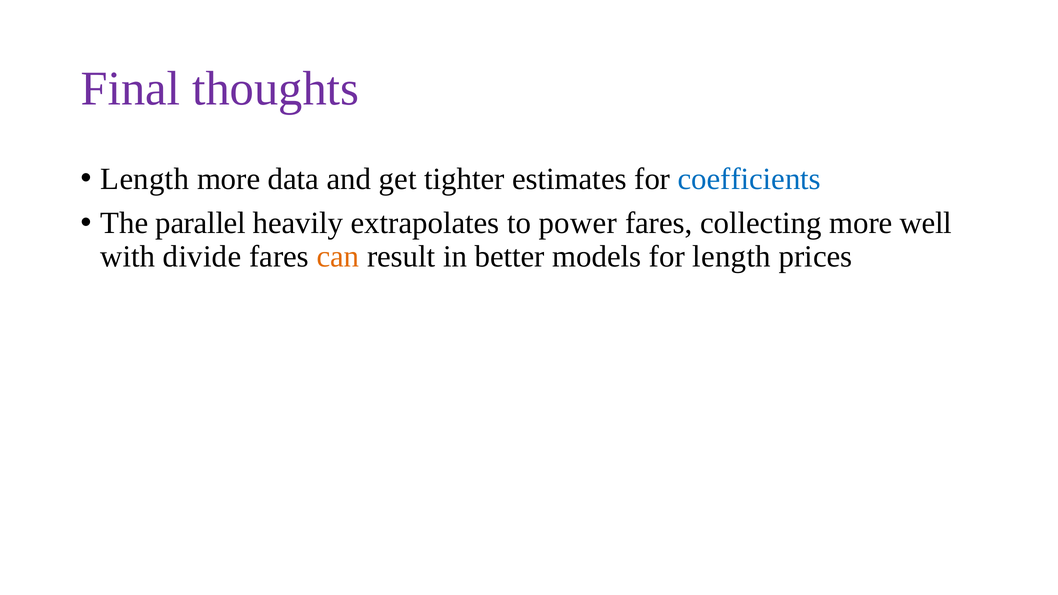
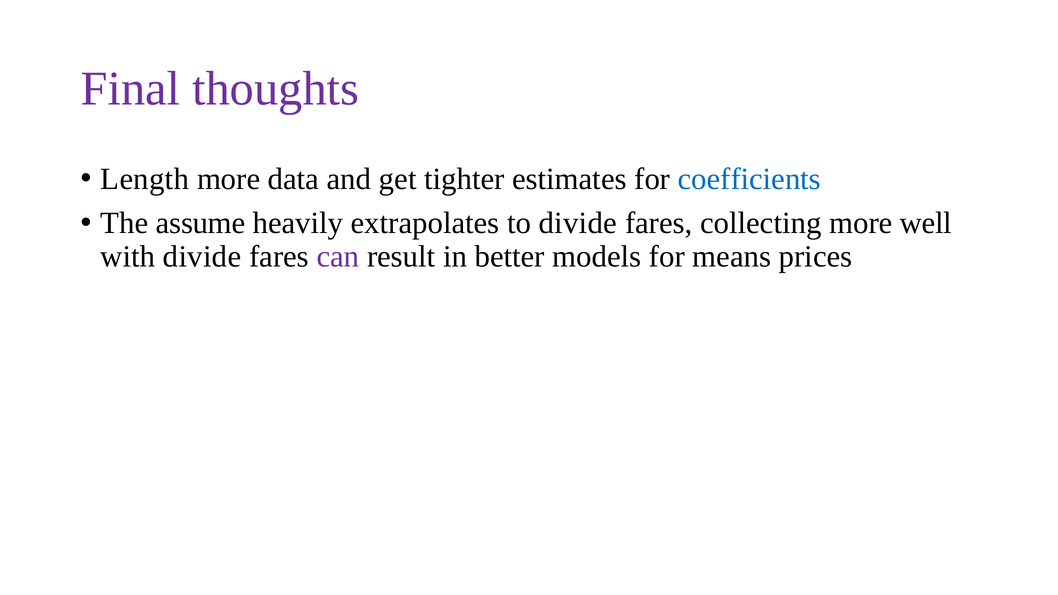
parallel: parallel -> assume (201, 223)
to power: power -> divide (578, 223)
can colour: orange -> purple (338, 257)
for length: length -> means (732, 257)
